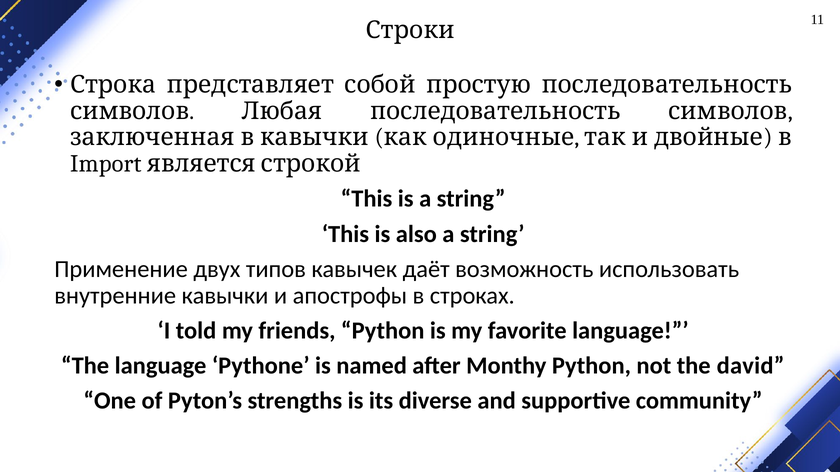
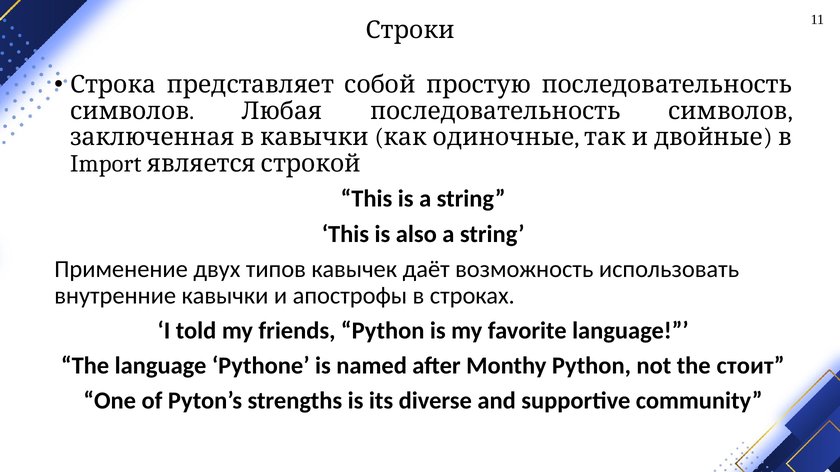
david: david -> стоит (751, 366)
